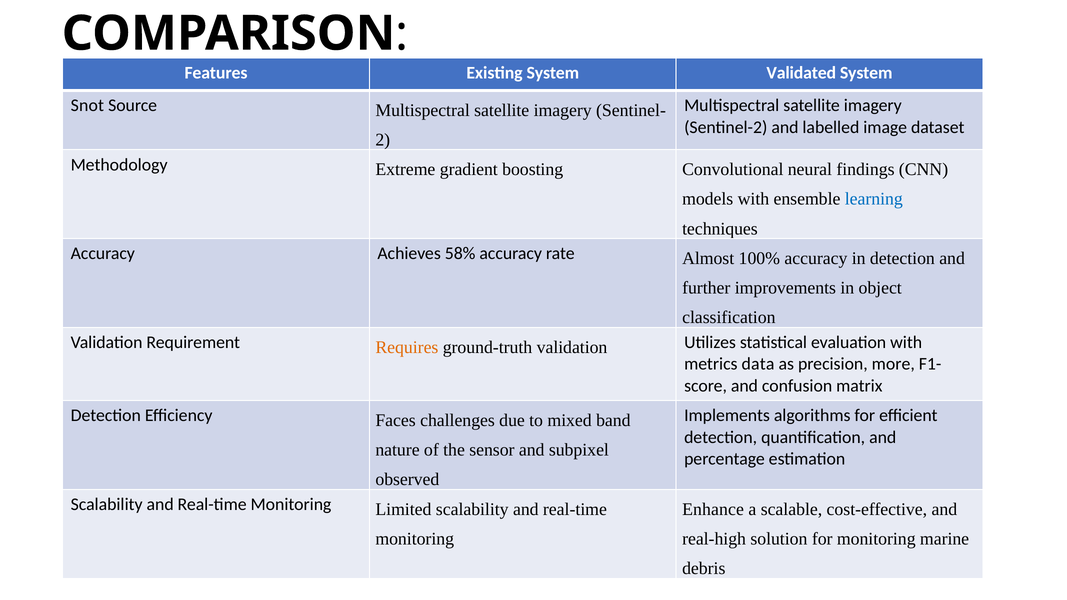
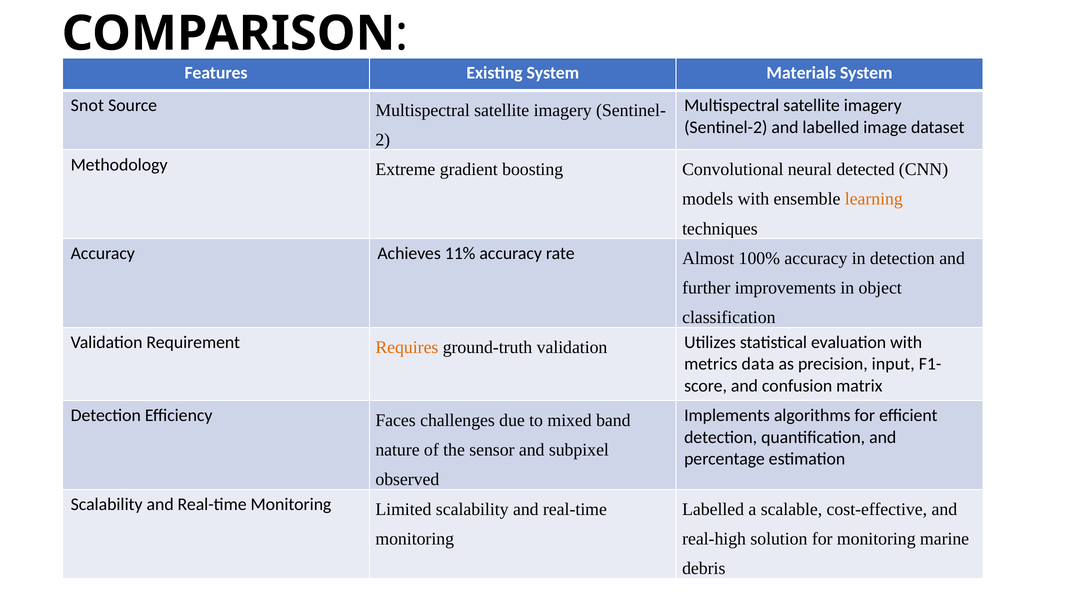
Validated: Validated -> Materials (801, 73)
findings: findings -> detected (866, 170)
learning colour: blue -> orange (874, 199)
58%: 58% -> 11% (460, 254)
more: more -> input (893, 364)
Enhance: Enhance -> Labelled (713, 509)
